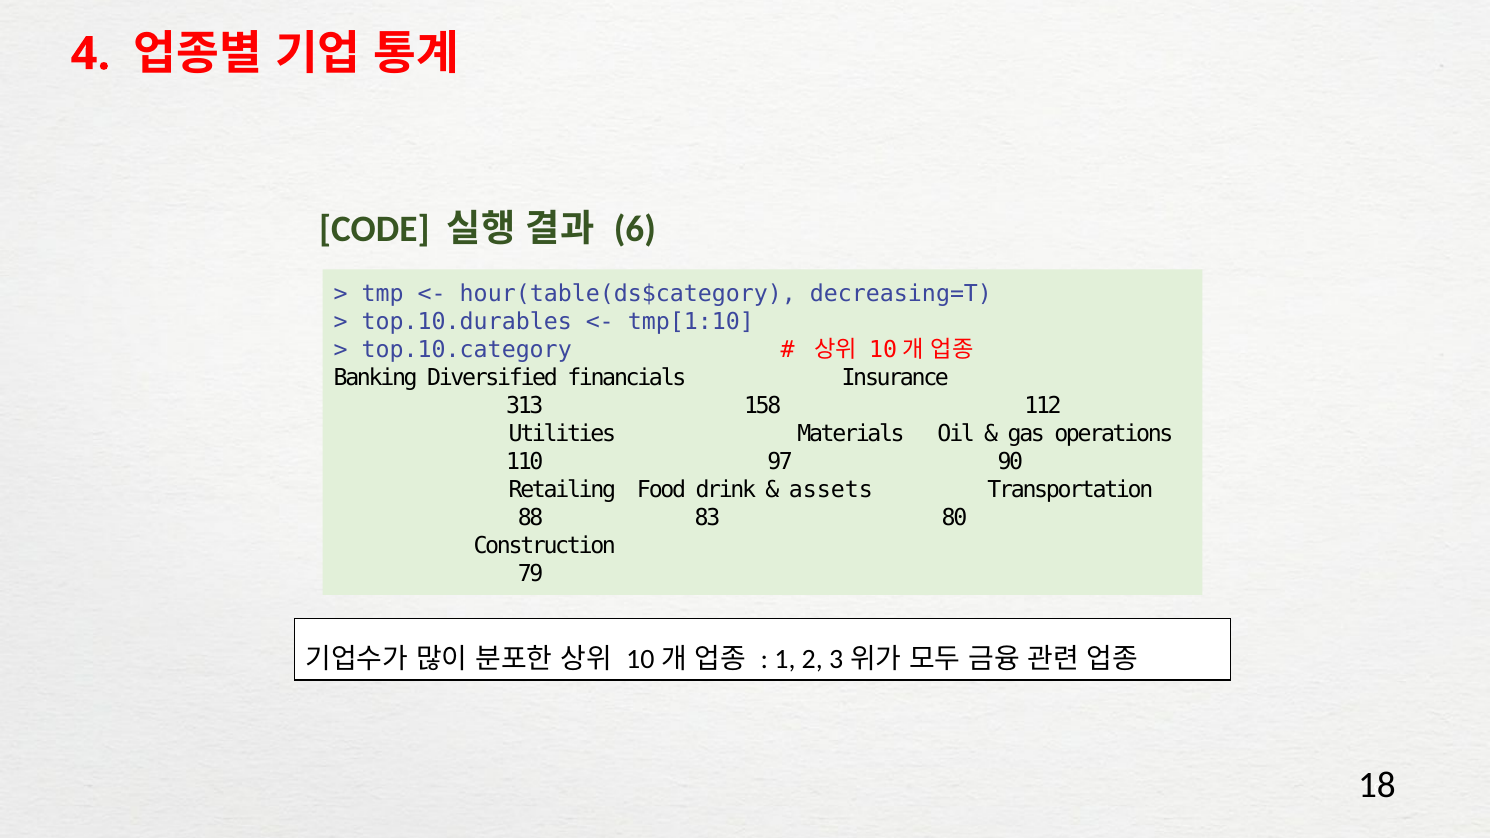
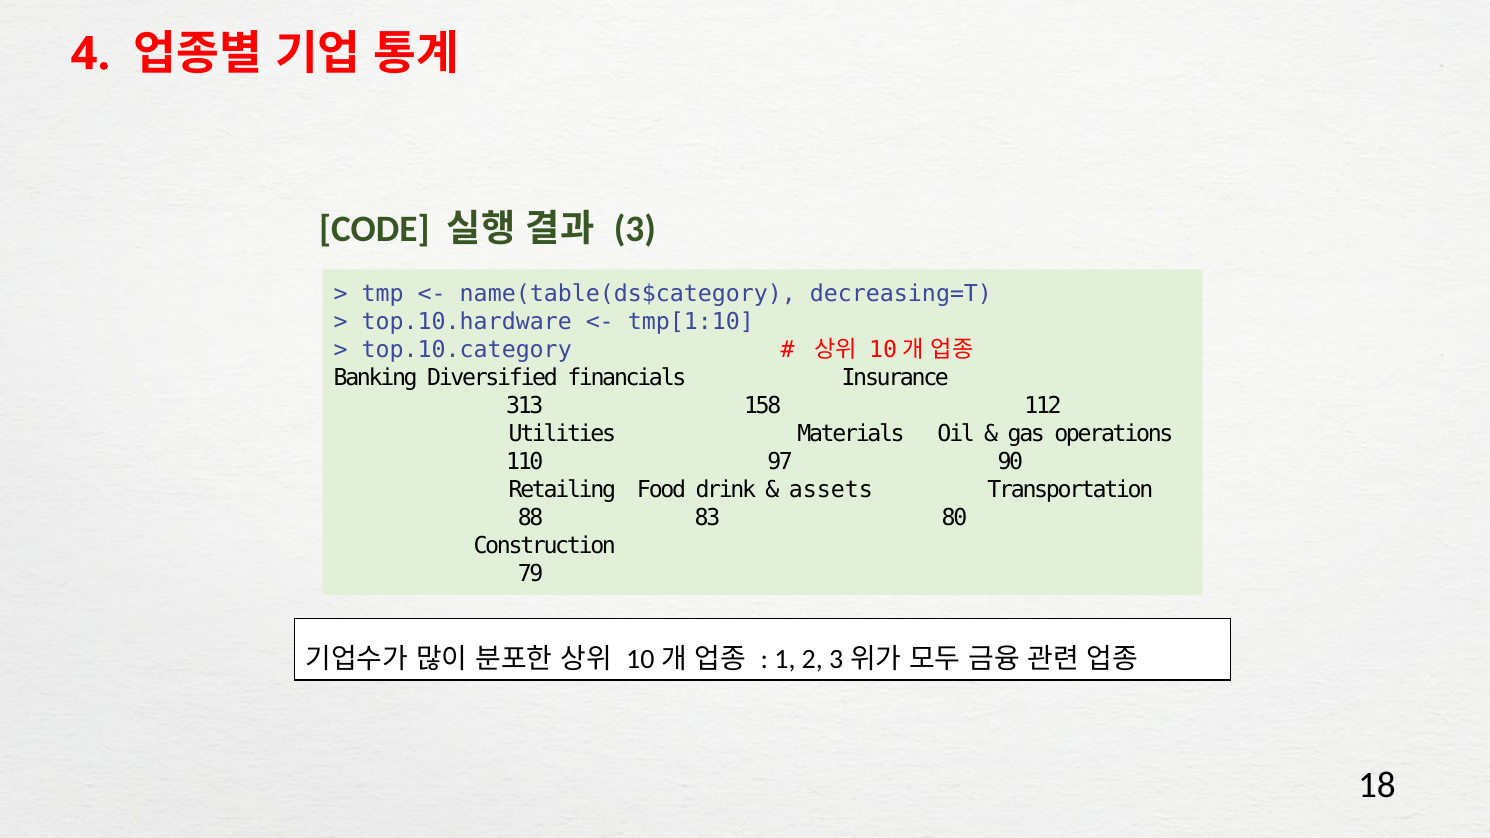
6: 6 -> 3 (635, 229)
hour(table(ds$category: hour(table(ds$category -> name(table(ds$category (628, 294)
top.10.durables: top.10.durables -> top.10.hardware (467, 322)
